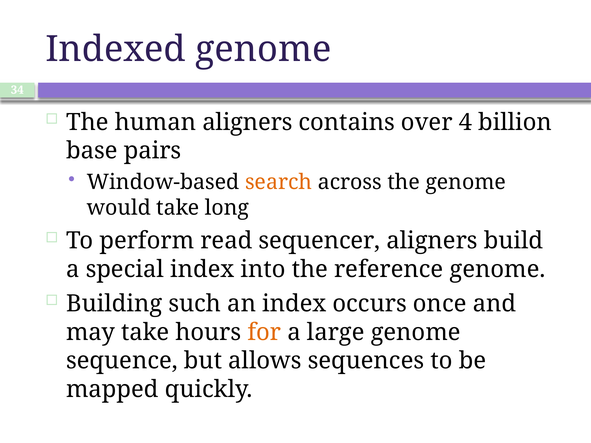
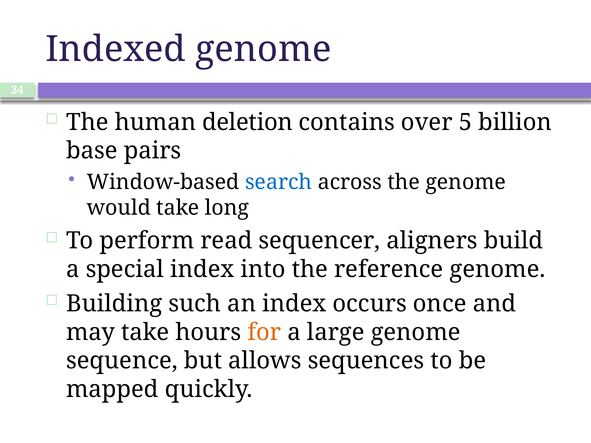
human aligners: aligners -> deletion (247, 122)
4: 4 -> 5 (465, 122)
search colour: orange -> blue (279, 182)
